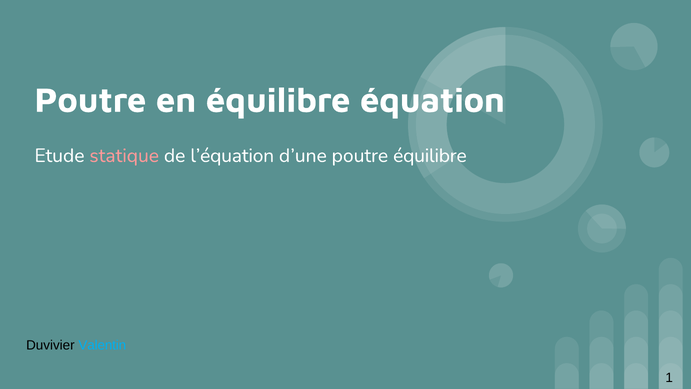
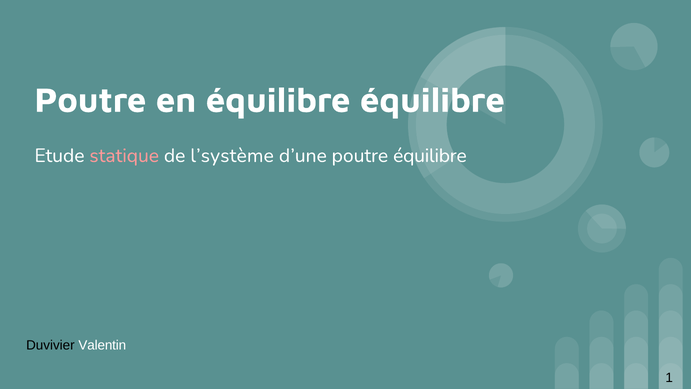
équilibre équation: équation -> équilibre (432, 100)
l’équation: l’équation -> l’système (232, 156)
Valentin colour: light blue -> white (102, 345)
